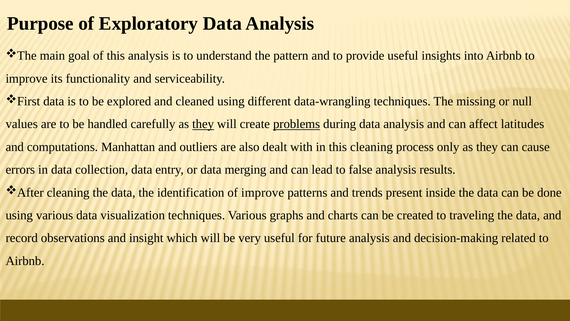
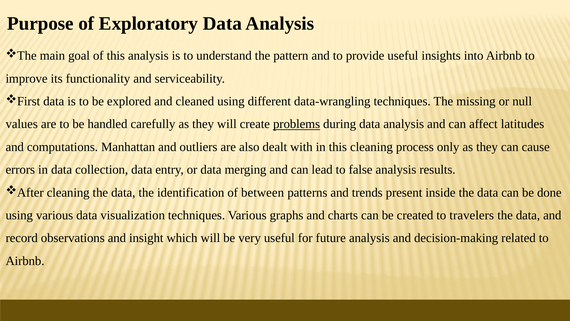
they underline: present -> none (203, 124)
of improve: improve -> between (263, 192)
traveling: traveling -> travelers (472, 215)
